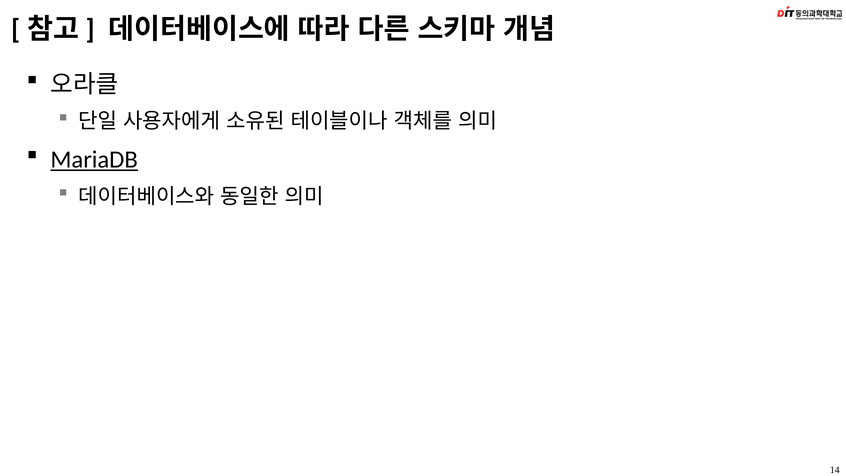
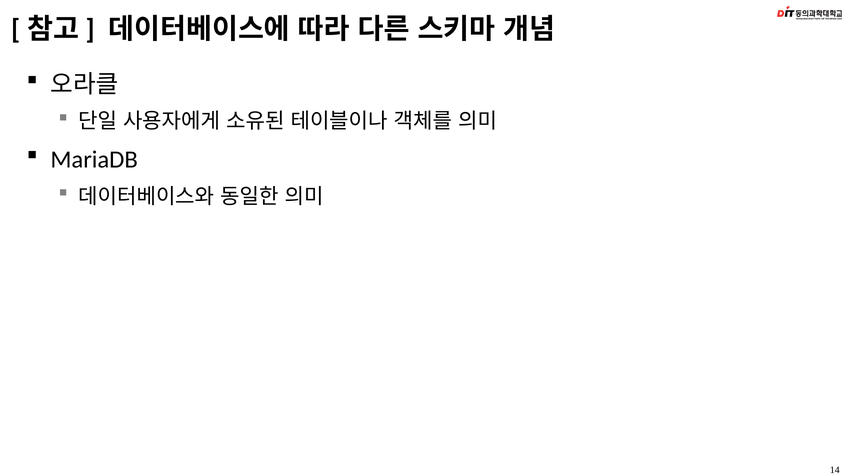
MariaDB underline: present -> none (94, 160)
